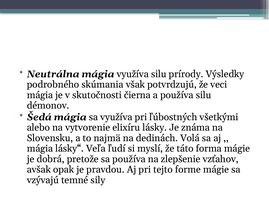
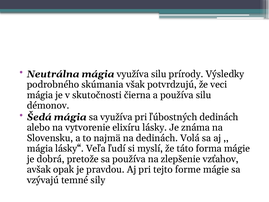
ľúbostných všetkými: všetkými -> dedinách (219, 117)
